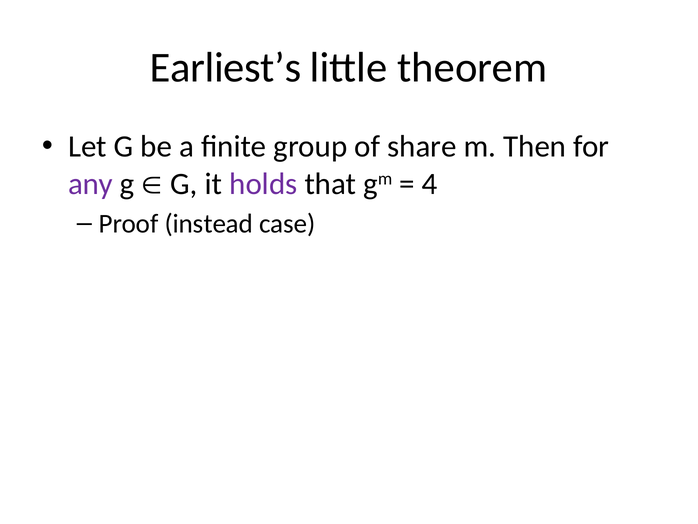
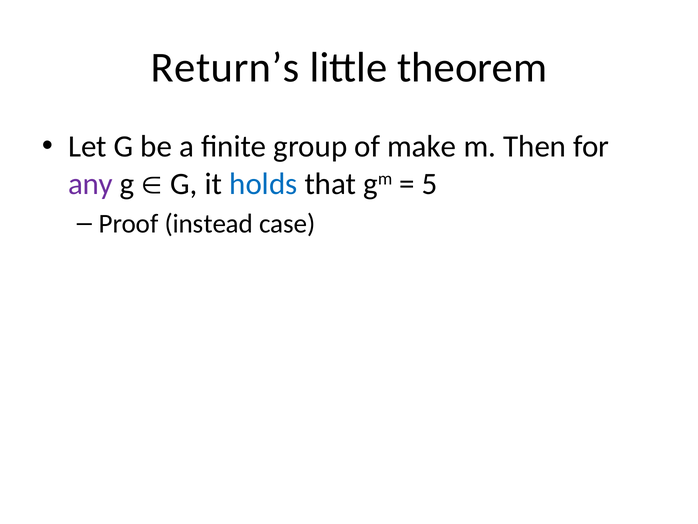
Earliest’s: Earliest’s -> Return’s (225, 68)
share: share -> make (422, 146)
holds colour: purple -> blue (263, 184)
4: 4 -> 5 (430, 184)
